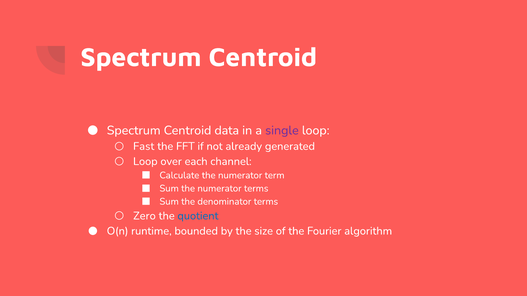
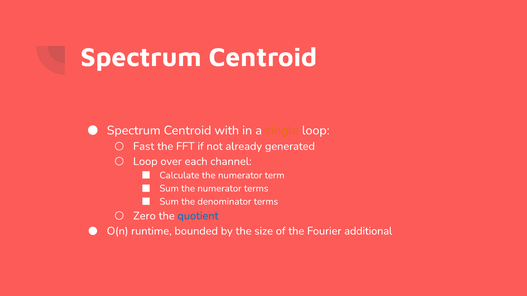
data: data -> with (227, 131)
single colour: purple -> orange (282, 131)
algorithm: algorithm -> additional (368, 231)
